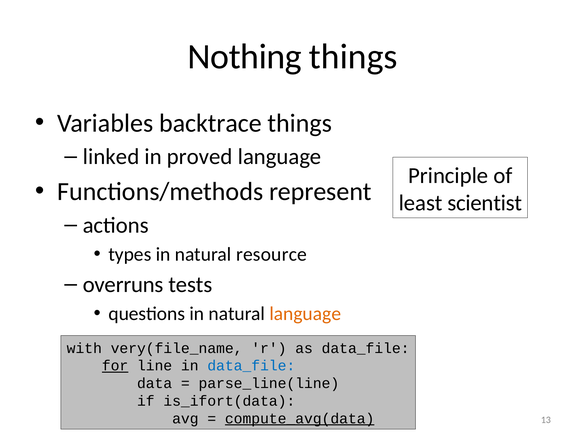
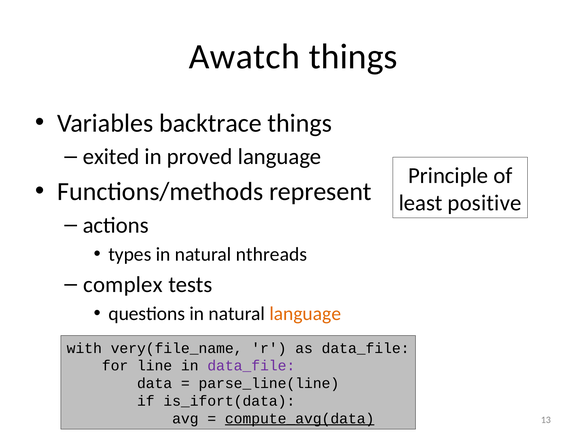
Nothing: Nothing -> Awatch (244, 57)
linked: linked -> exited (111, 157)
scientist: scientist -> positive (485, 203)
resource: resource -> nthreads (271, 254)
overruns: overruns -> complex (123, 284)
for underline: present -> none (115, 365)
data_file colour: blue -> purple (251, 365)
